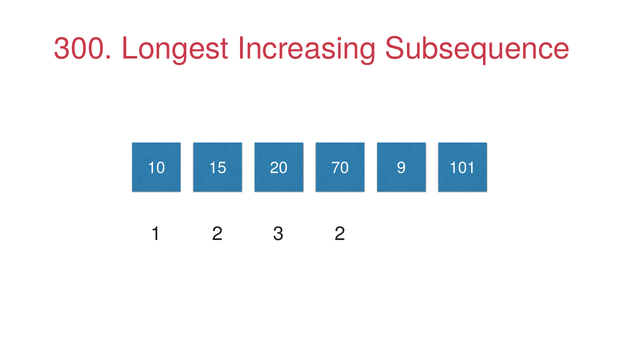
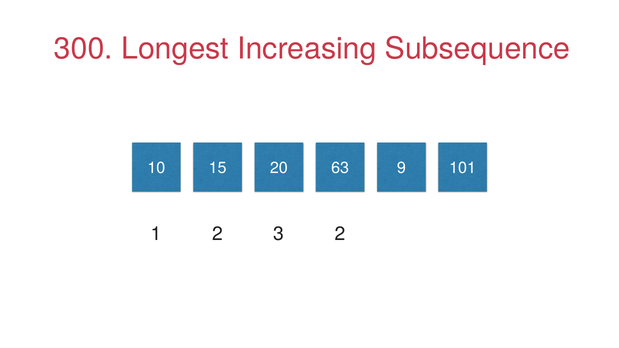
70: 70 -> 63 (340, 168)
